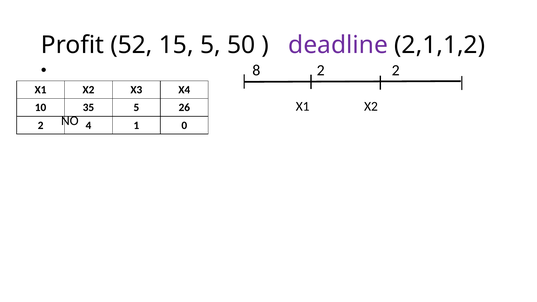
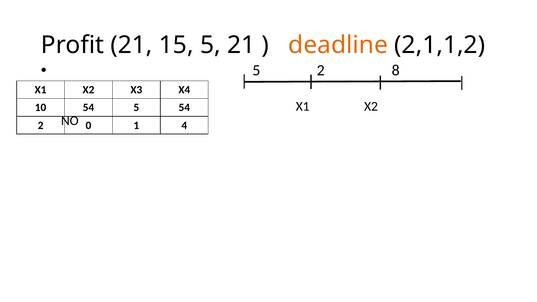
Profit 52: 52 -> 21 (131, 45)
5 50: 50 -> 21 (241, 45)
deadline colour: purple -> orange (338, 45)
8: 8 -> 5 (256, 70)
2 2: 2 -> 8 (396, 70)
10 35: 35 -> 54 (88, 108)
5 26: 26 -> 54 (184, 108)
4: 4 -> 0 (88, 125)
0: 0 -> 4 (184, 125)
